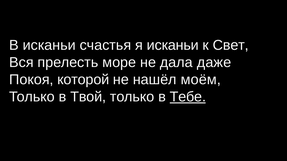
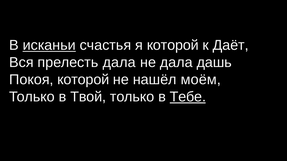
исканьи underline: none -> present (49, 45)
я исканьи: исканьи -> которой (173, 45)
Свет: Свет -> Даёт (231, 45)
прелесть море: море -> дала (119, 63)
даже: даже -> дашь (214, 63)
